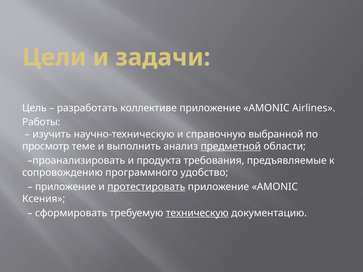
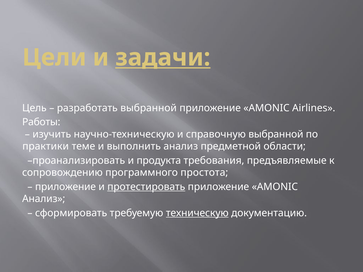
задачи underline: none -> present (163, 58)
разработать коллективе: коллективе -> выбранной (149, 108)
просмотр: просмотр -> практики (46, 146)
предметной underline: present -> none (231, 146)
удобство: удобство -> простота (204, 173)
Ксения: Ксения -> Анализ (44, 199)
